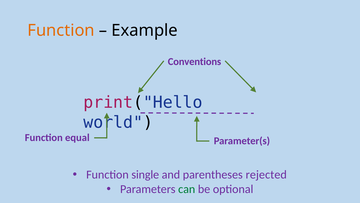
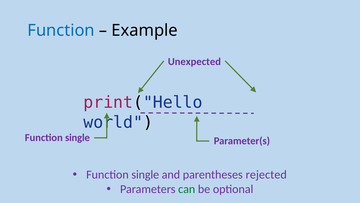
Function colour: orange -> blue (61, 30)
Conventions: Conventions -> Unexpected (194, 61)
equal: equal -> single (77, 137)
